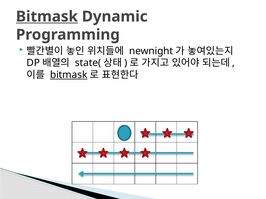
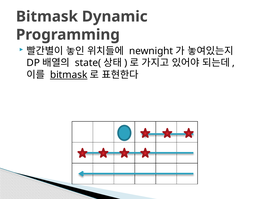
Bitmask underline: present -> none (47, 17)
